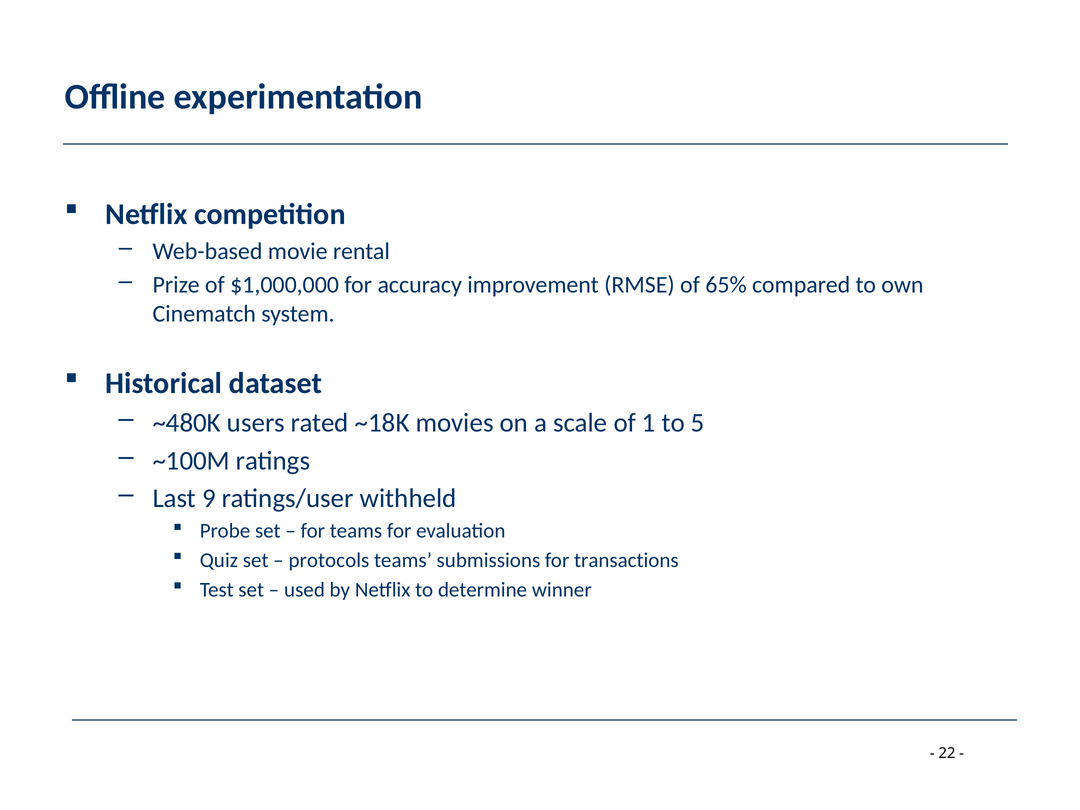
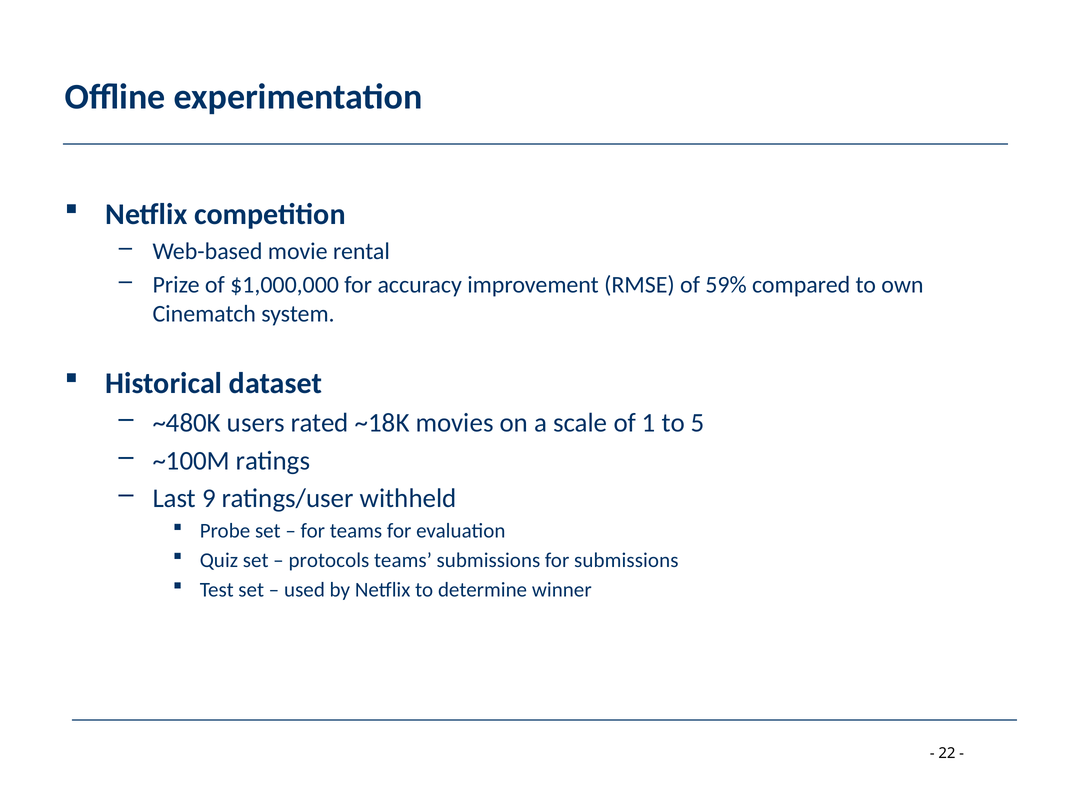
65%: 65% -> 59% (726, 285)
for transactions: transactions -> submissions (626, 560)
